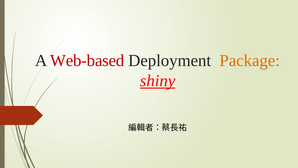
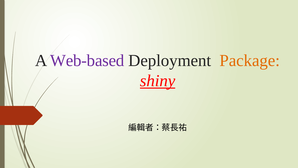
Web-based colour: red -> purple (87, 60)
